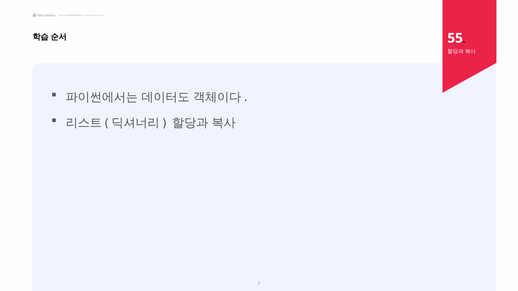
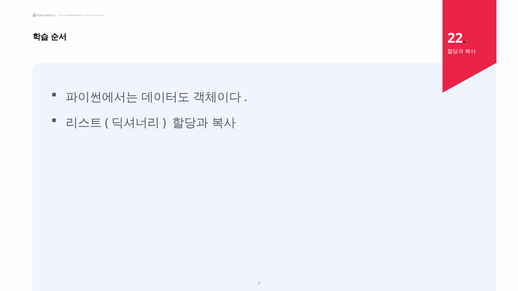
55: 55 -> 22 (455, 38)
